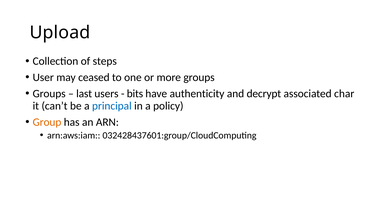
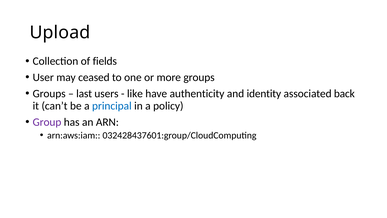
steps: steps -> fields (105, 61)
bits: bits -> like (135, 94)
decrypt: decrypt -> identity (264, 94)
char: char -> back (344, 94)
Group colour: orange -> purple (47, 122)
